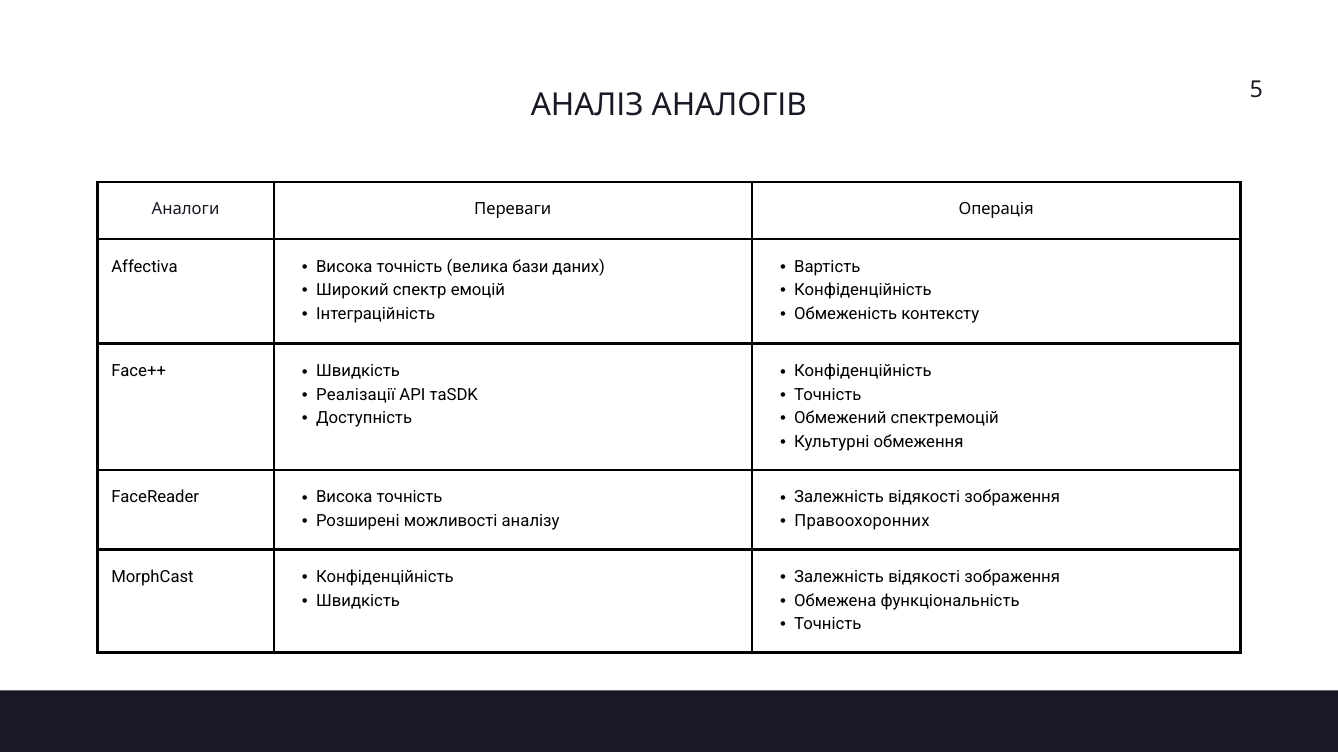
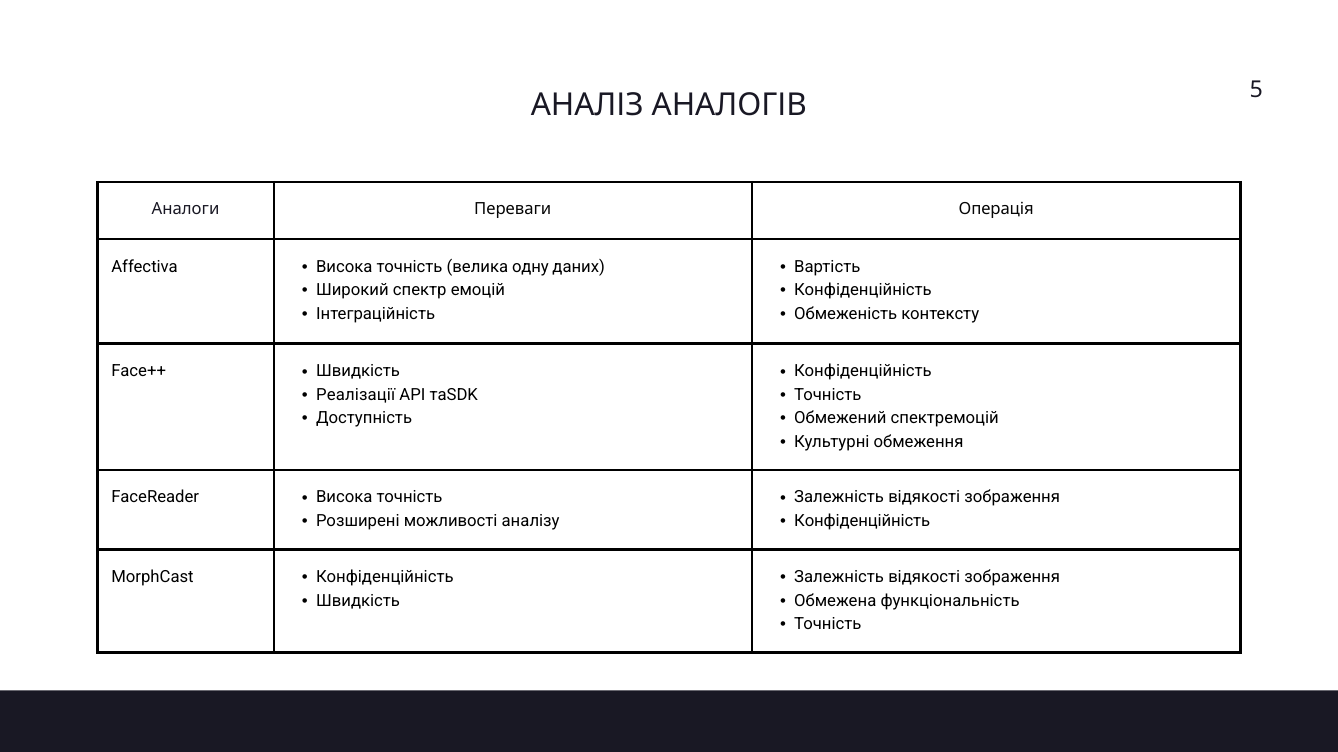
бази: бази -> одну (530, 267)
Правоохоронних: Правоохоронних -> Конфіденційність (862, 521)
